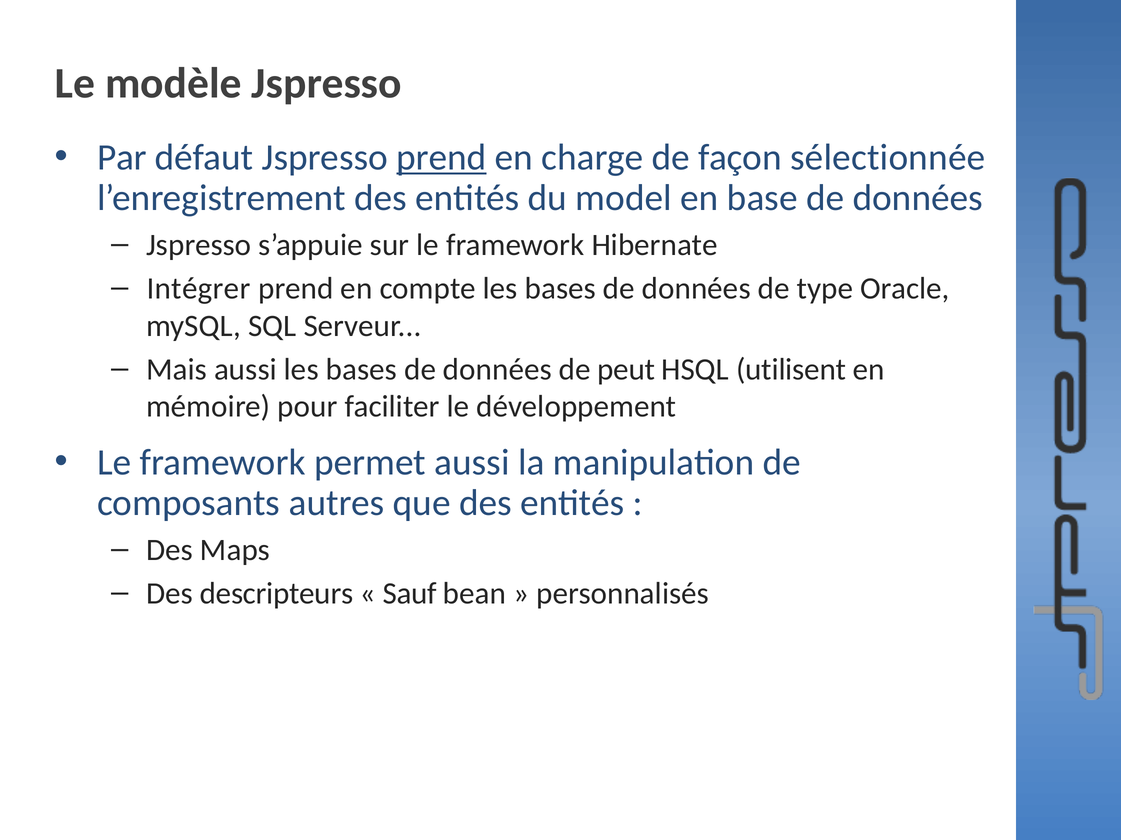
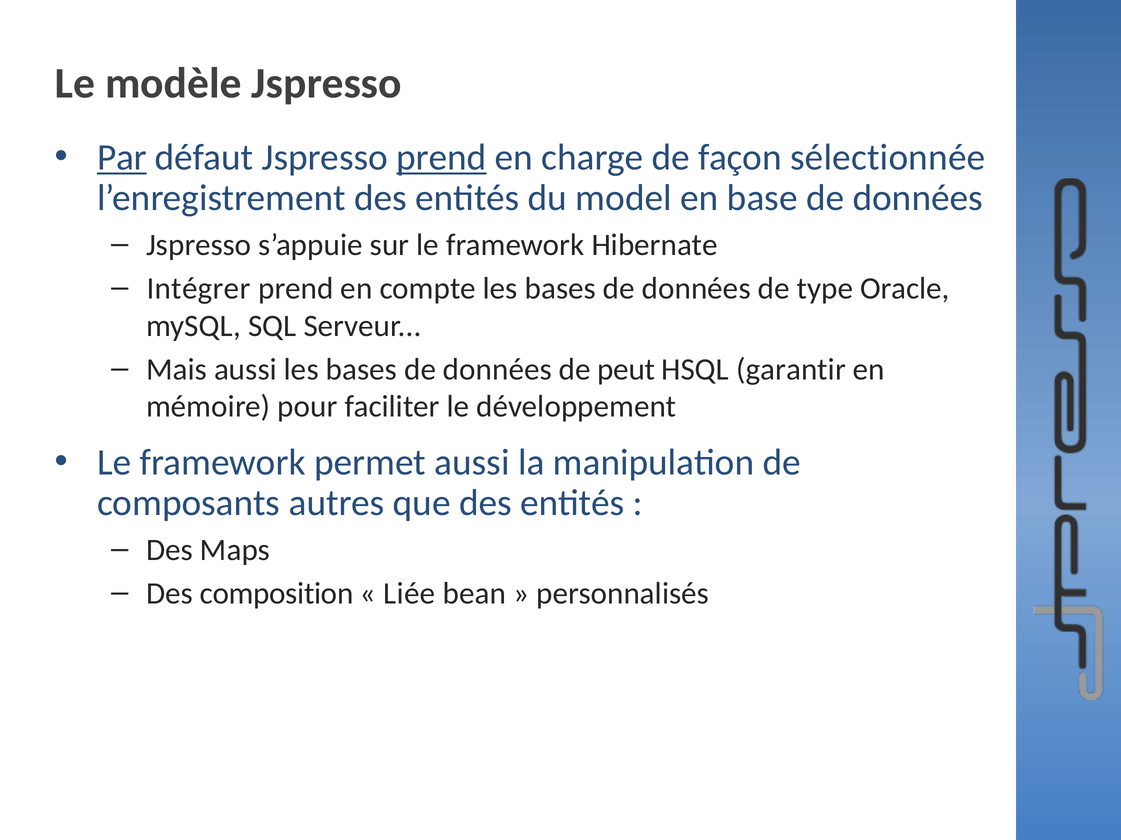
Par underline: none -> present (122, 158)
utilisent: utilisent -> garantir (791, 370)
descripteurs: descripteurs -> composition (277, 594)
Sauf: Sauf -> Liée (409, 594)
